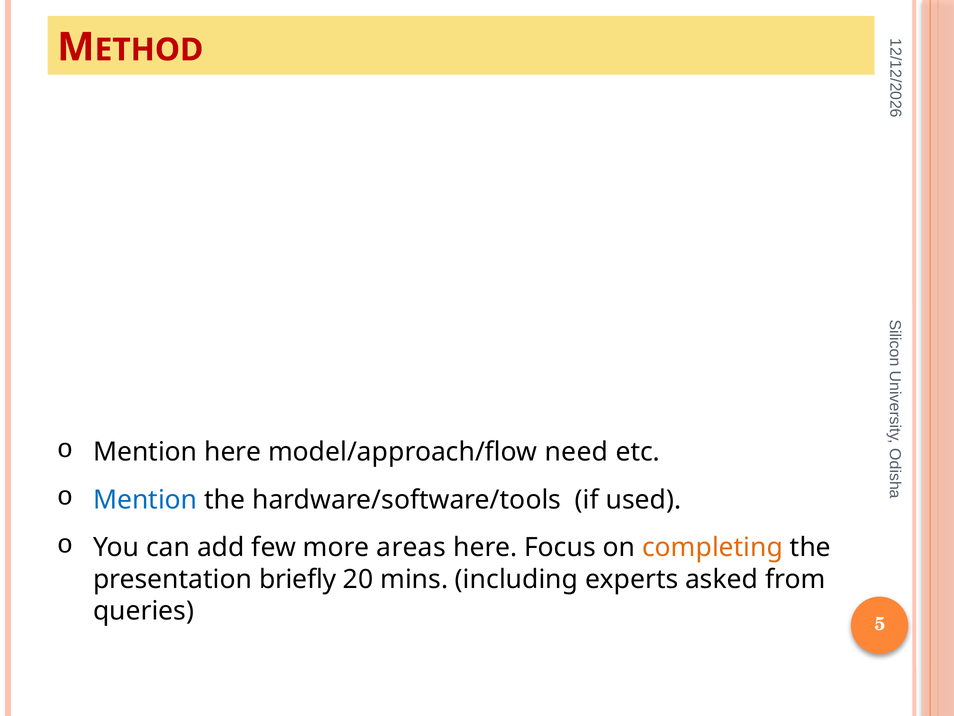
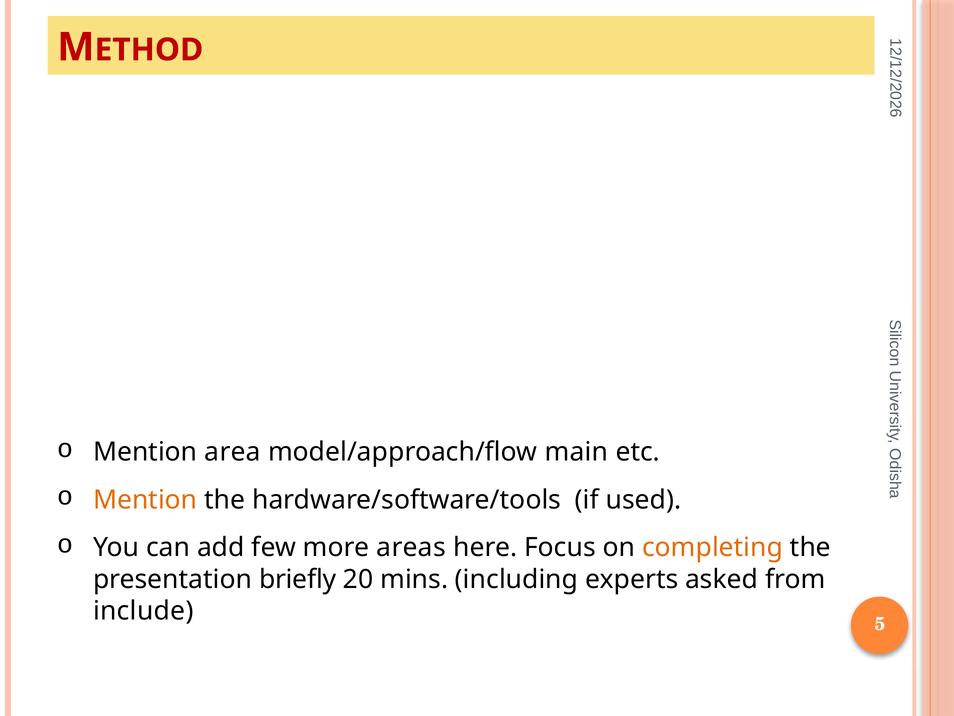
Mention here: here -> area (233, 452)
need: need -> main (576, 452)
Mention colour: blue -> orange (145, 499)
queries: queries -> include (143, 611)
